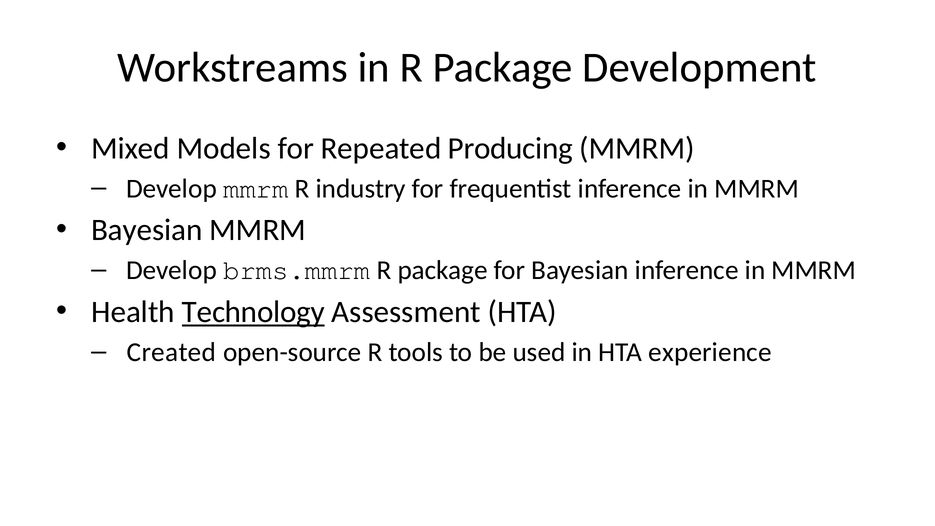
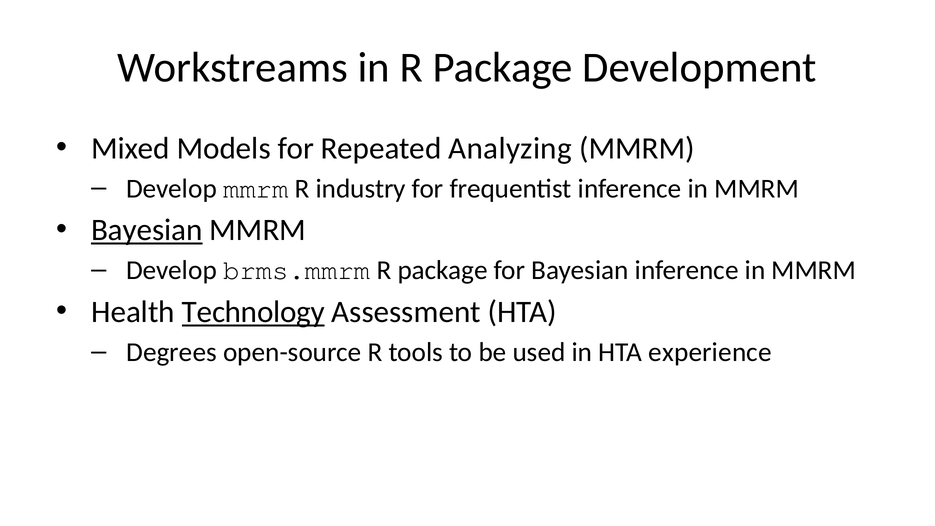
Producing: Producing -> Analyzing (510, 148)
Bayesian underline: none -> present (147, 230)
Created: Created -> Degrees (172, 352)
